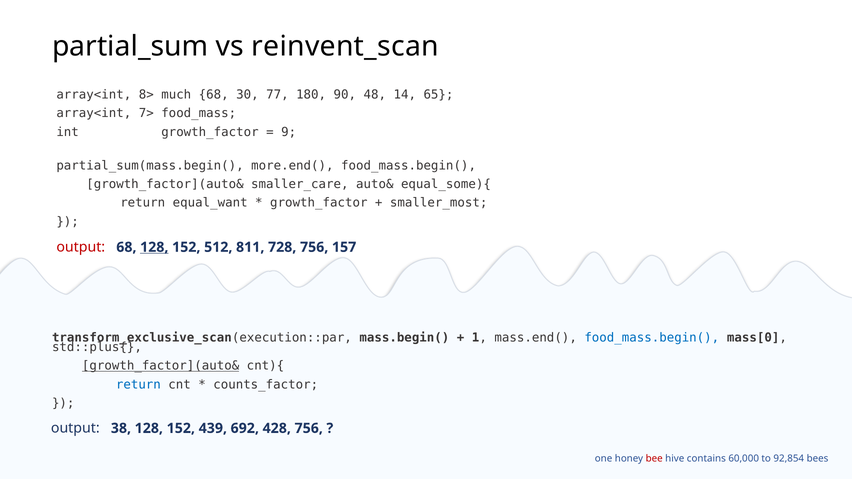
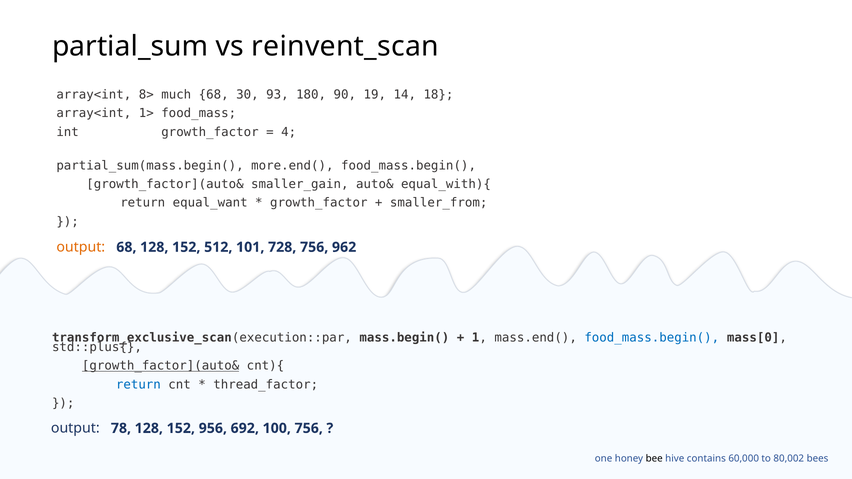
77: 77 -> 93 (277, 95)
48: 48 -> 19 (375, 95)
65: 65 -> 18 (438, 95)
7>: 7> -> 1> (146, 113)
9: 9 -> 4 (289, 132)
smaller_care: smaller_care -> smaller_gain (300, 184)
equal_some){: equal_some){ -> equal_with){ (446, 184)
smaller_most: smaller_most -> smaller_from (439, 203)
output colour: red -> orange (81, 247)
128 underline: present -> none (154, 247)
811: 811 -> 101 (250, 247)
157: 157 -> 962 (344, 247)
counts_factor: counts_factor -> thread_factor (266, 385)
38: 38 -> 78 (121, 428)
439: 439 -> 956 (213, 428)
428: 428 -> 100 (277, 428)
bee colour: red -> black (654, 459)
92,854: 92,854 -> 80,002 (789, 459)
